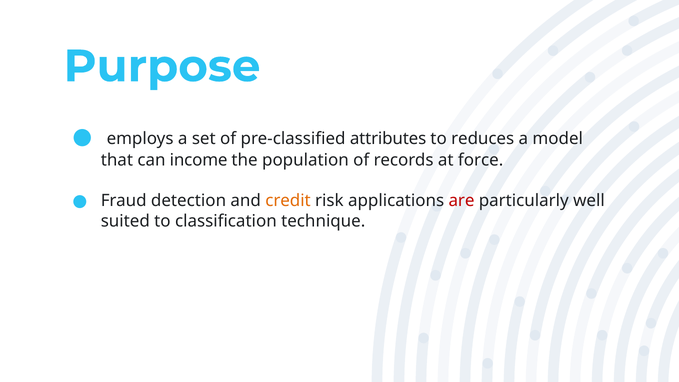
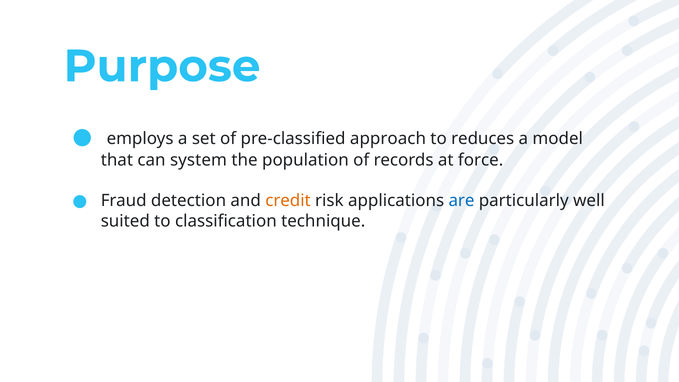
attributes: attributes -> approach (388, 139)
income: income -> system (198, 160)
are colour: red -> blue (462, 201)
